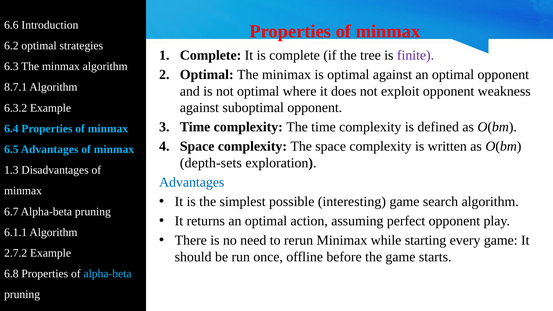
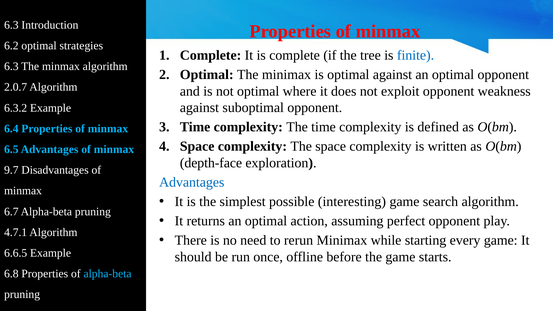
6.6: 6.6 -> 6.3 (11, 25)
finite colour: purple -> blue (416, 55)
8.7.1: 8.7.1 -> 2.0.7 (16, 87)
depth-sets: depth-sets -> depth-face (211, 163)
1.3: 1.3 -> 9.7 (11, 170)
6.1.1: 6.1.1 -> 4.7.1 (16, 232)
2.7.2: 2.7.2 -> 6.6.5 (16, 253)
